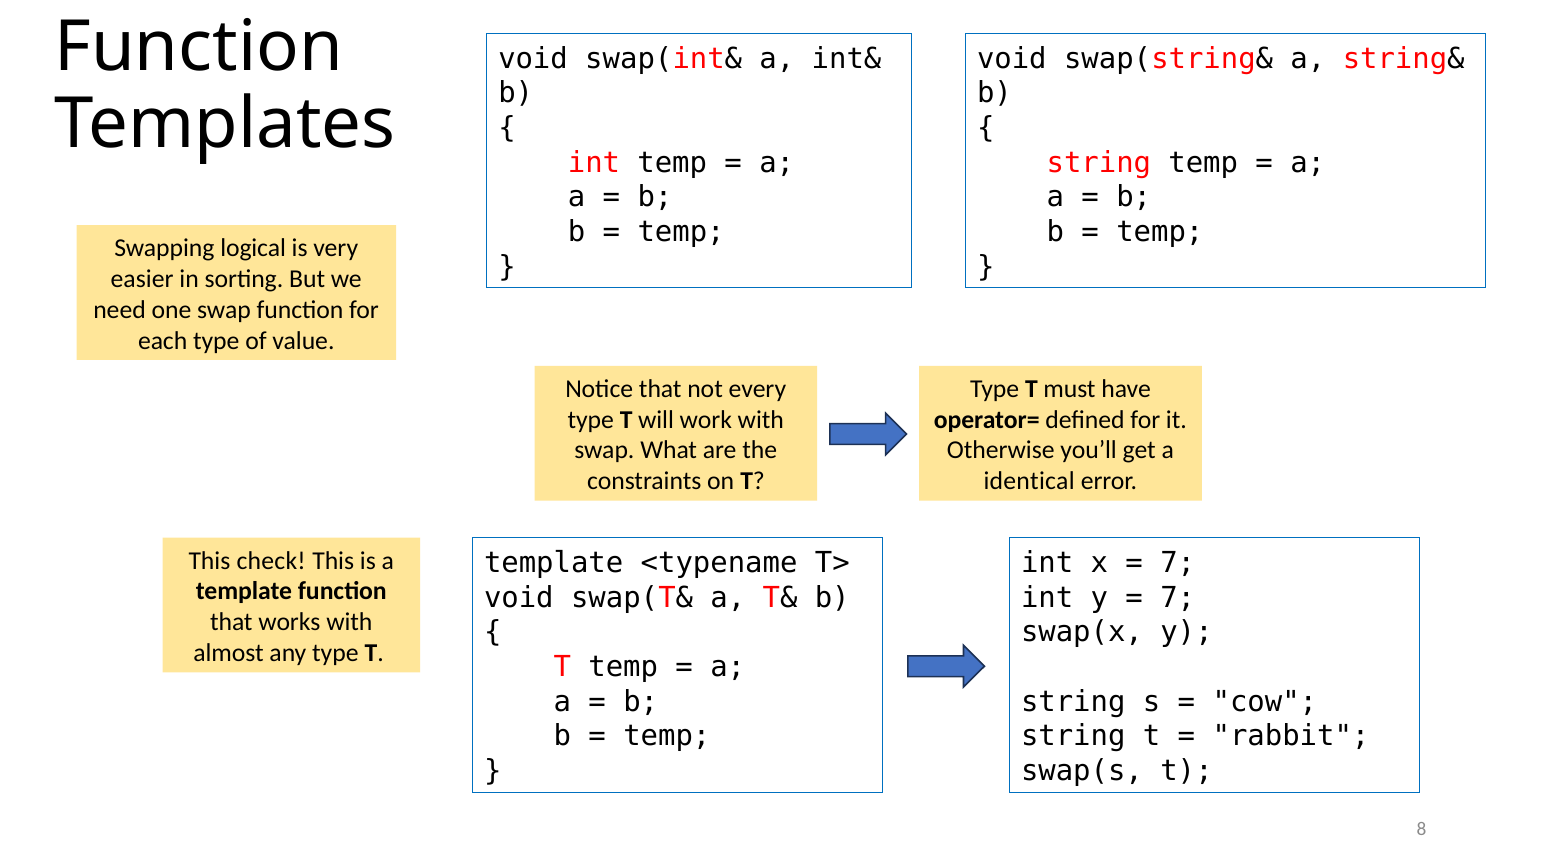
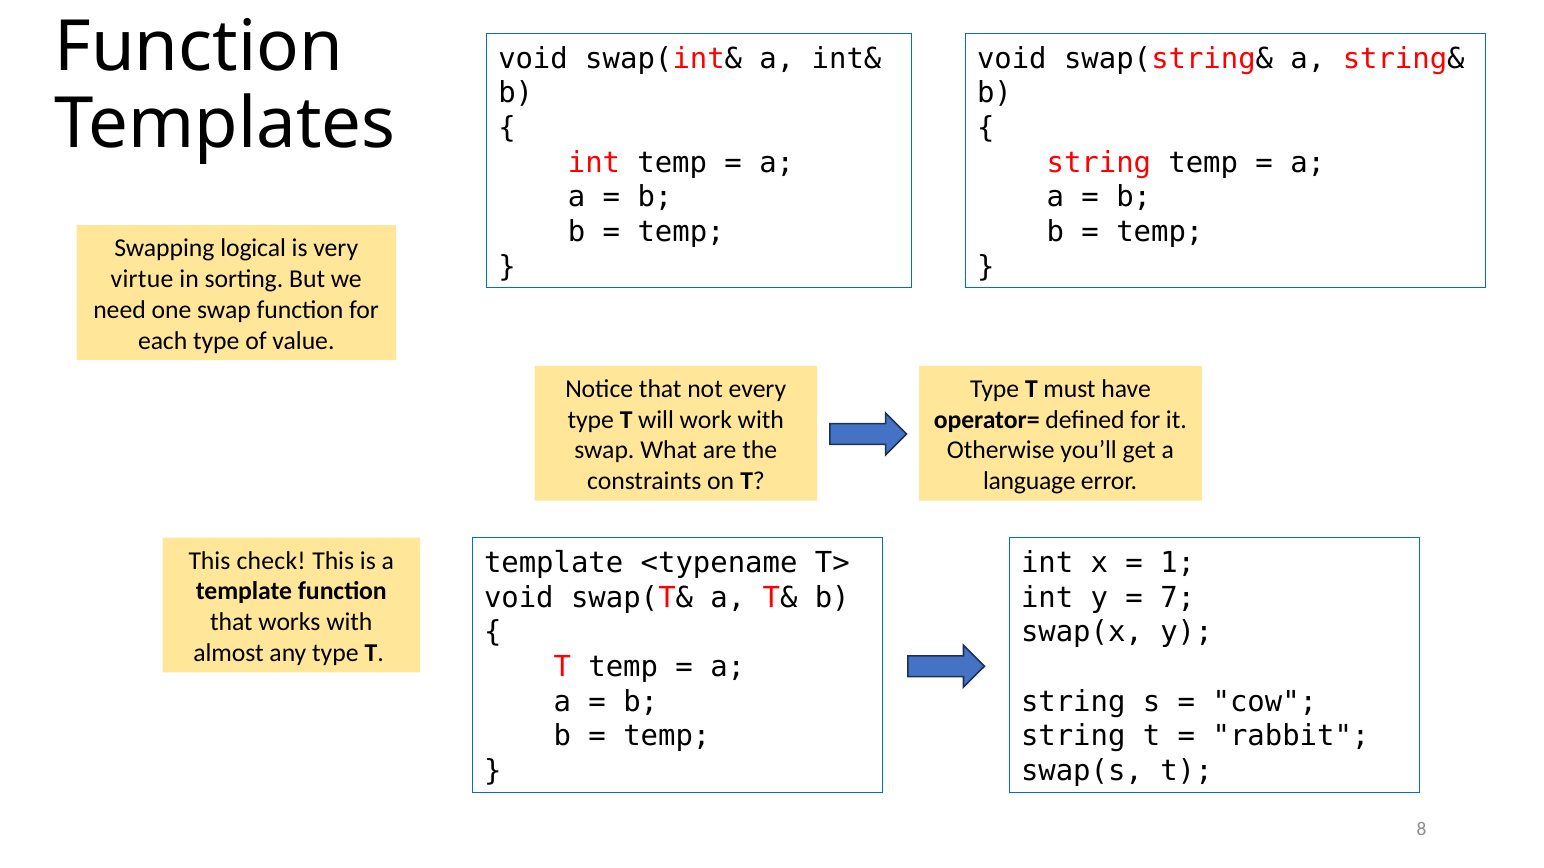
easier: easier -> virtue (142, 279)
identical: identical -> language (1029, 482)
7: 7 -> 1 (1178, 563)
